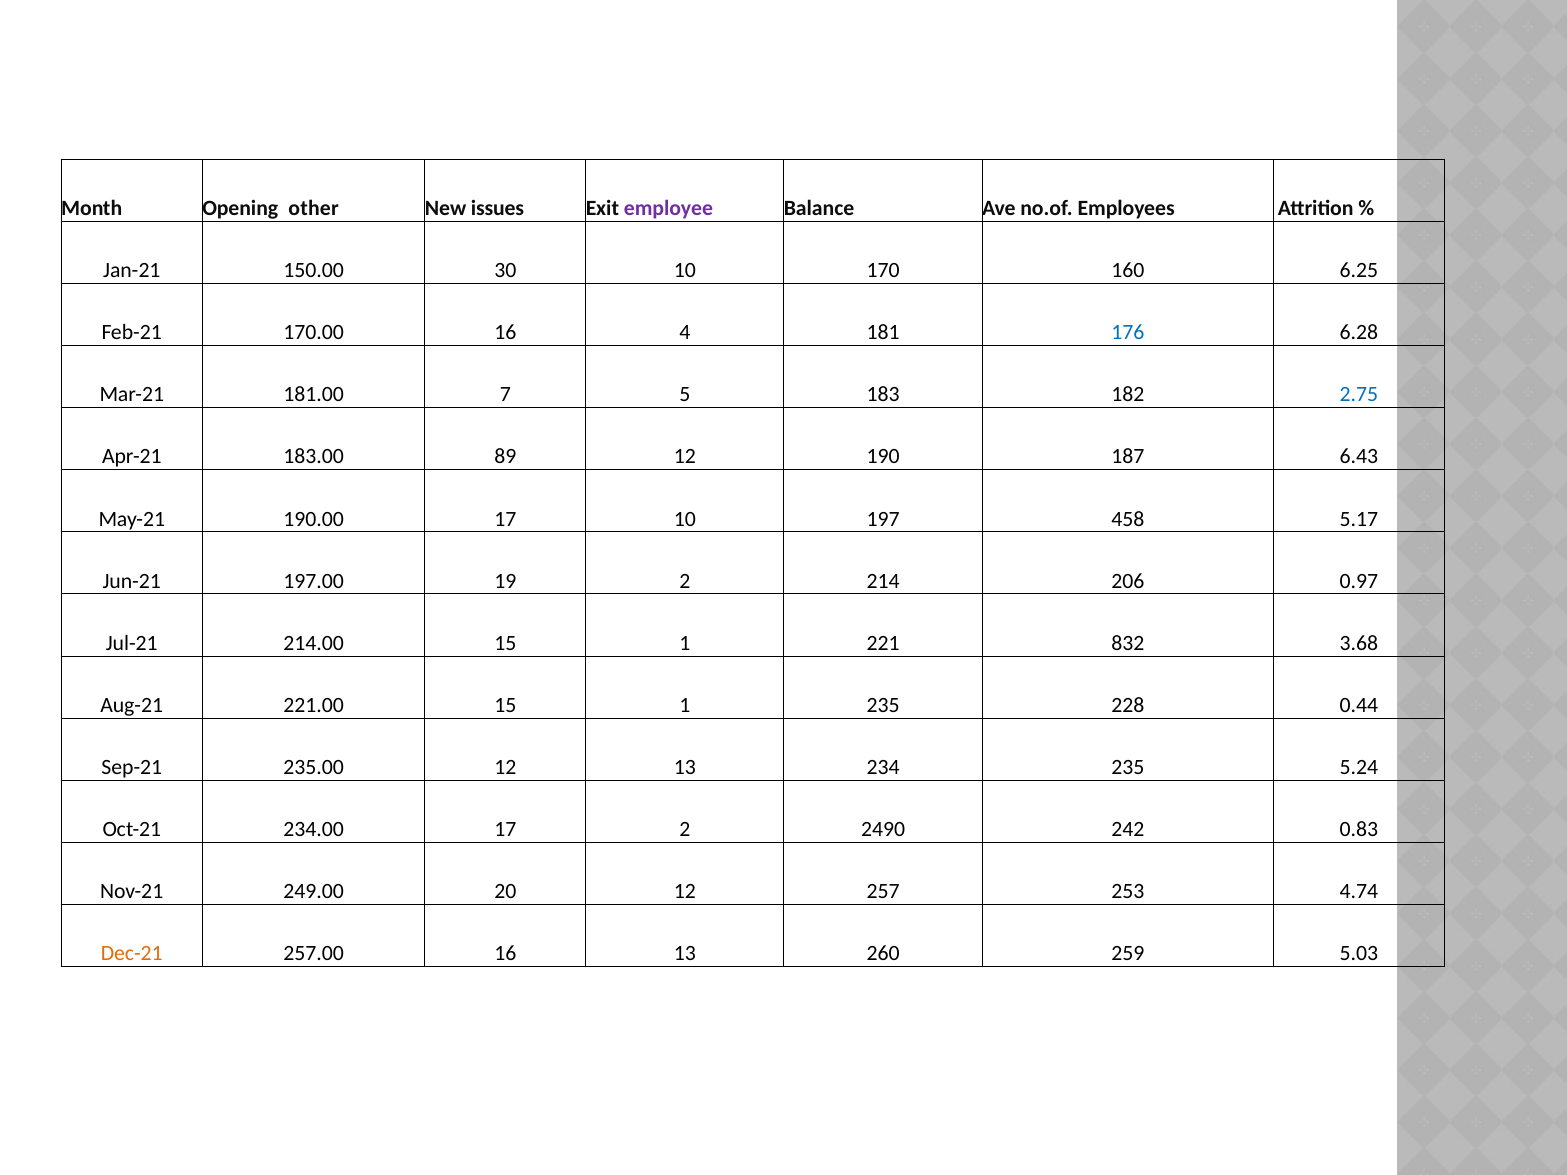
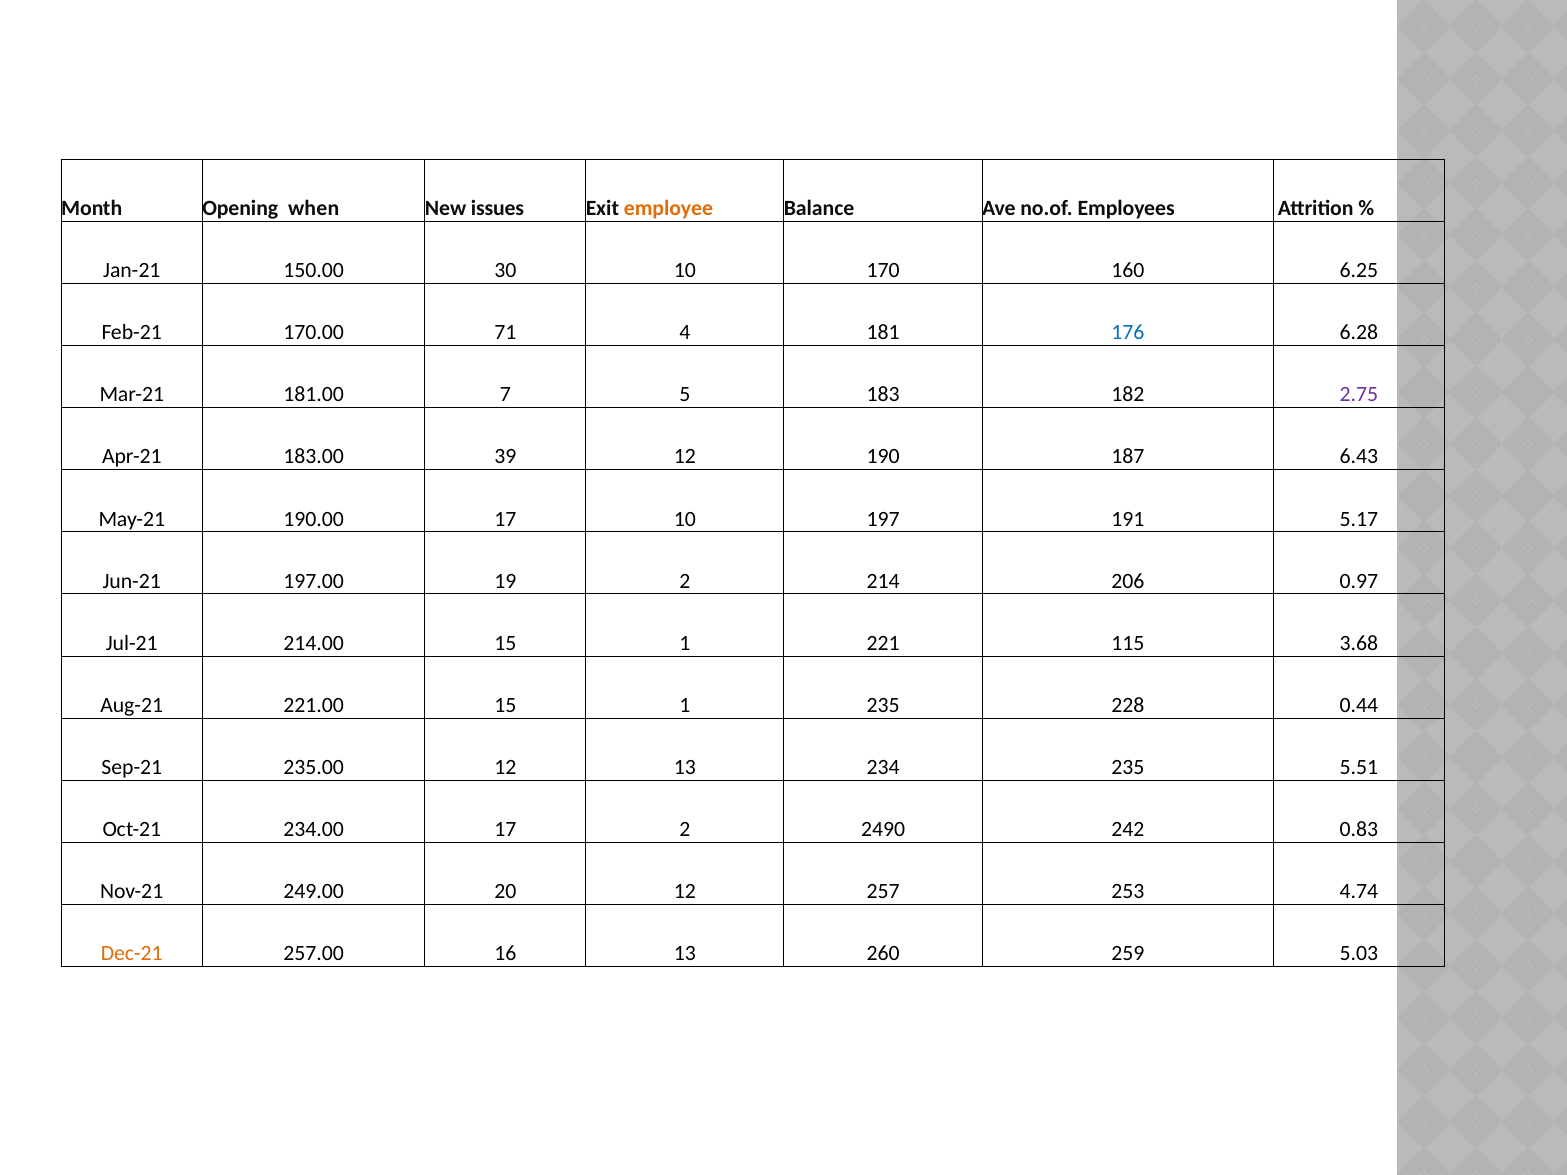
other: other -> when (314, 208)
employee colour: purple -> orange (668, 208)
170.00 16: 16 -> 71 (505, 333)
2.75 colour: blue -> purple (1359, 395)
89: 89 -> 39 (505, 457)
458: 458 -> 191 (1128, 519)
832: 832 -> 115 (1128, 643)
5.24: 5.24 -> 5.51 (1359, 767)
